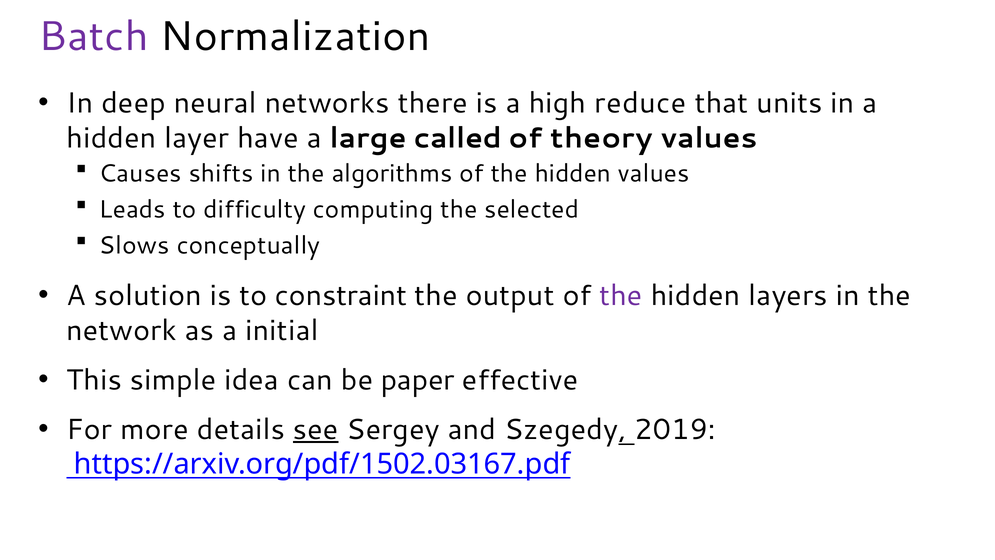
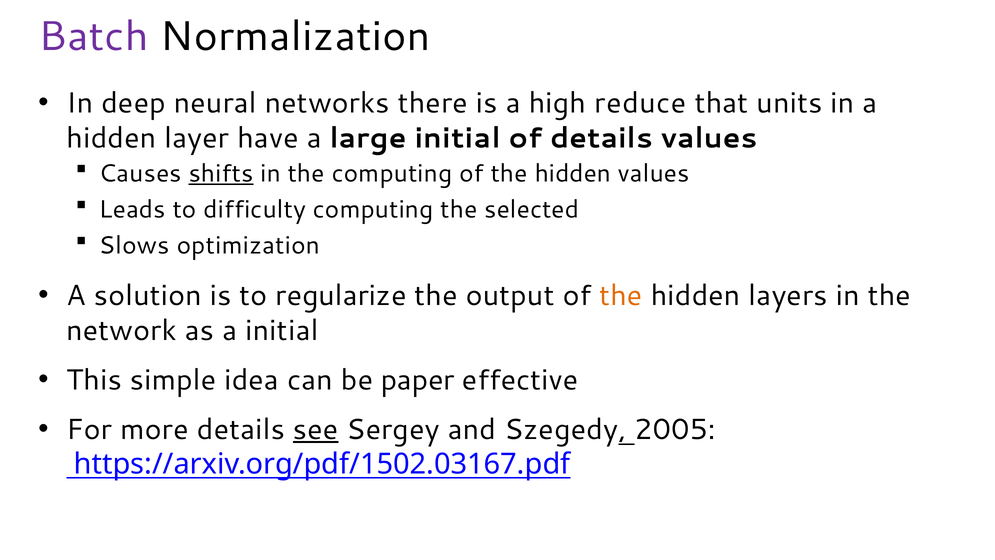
large called: called -> initial (458, 138)
of theory: theory -> details (602, 138)
shifts underline: none -> present (221, 173)
the algorithms: algorithms -> computing (392, 173)
conceptually: conceptually -> optimization (248, 245)
constraint: constraint -> regularize (341, 296)
the colour: purple -> orange (621, 296)
2019: 2019 -> 2005 (675, 429)
